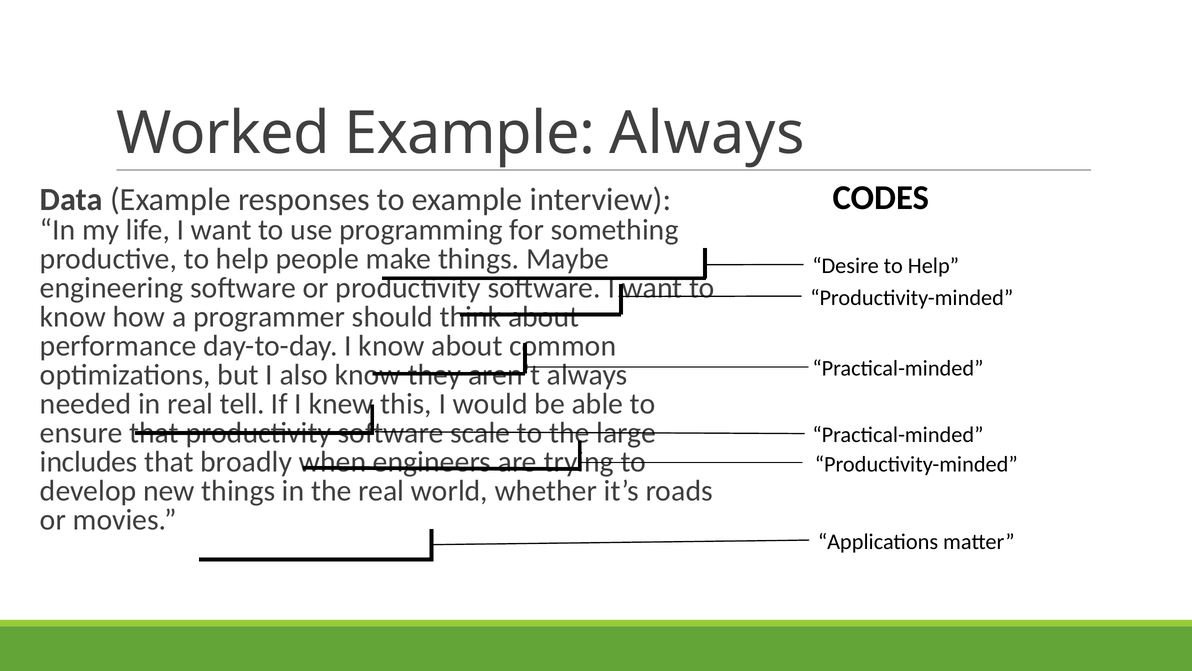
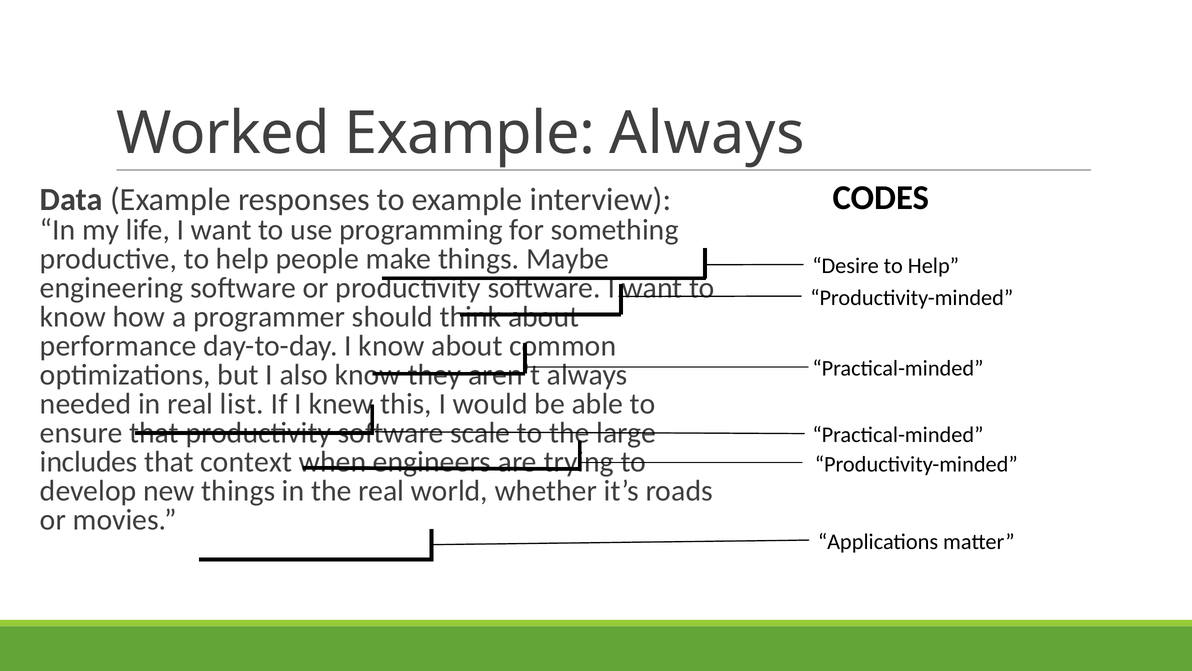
tell: tell -> list (242, 403)
broadly: broadly -> context (246, 461)
